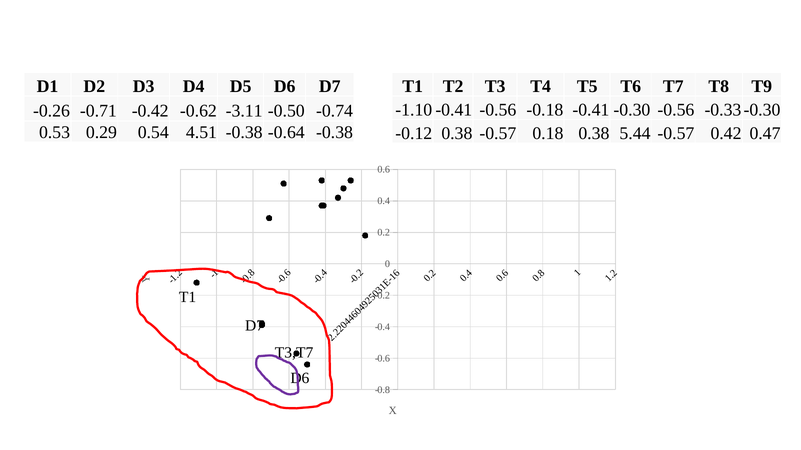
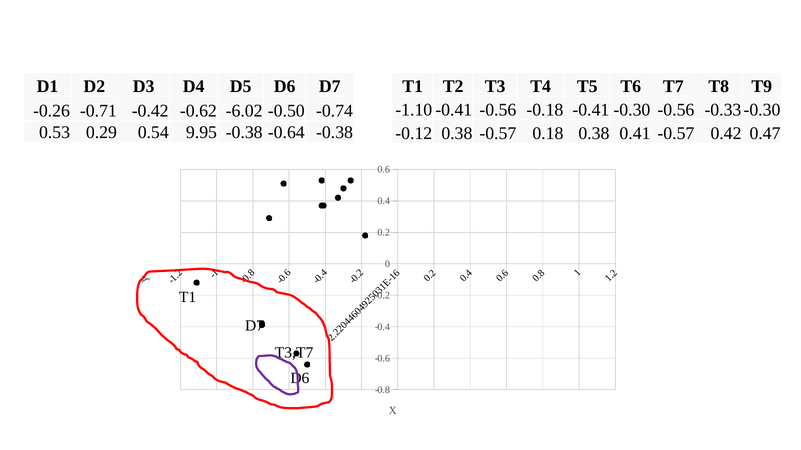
-3.11: -3.11 -> -6.02 (244, 111)
4.51: 4.51 -> 9.95 (201, 133)
5.44: 5.44 -> 0.41 (635, 133)
